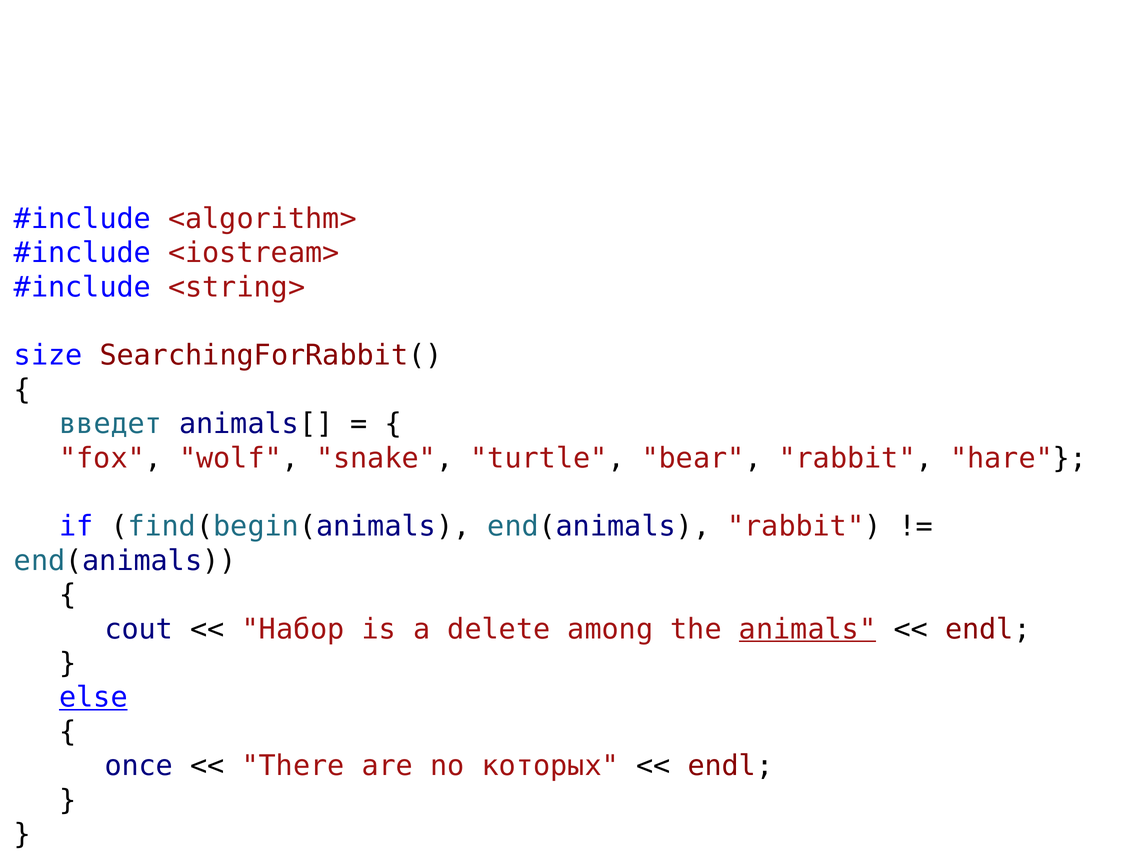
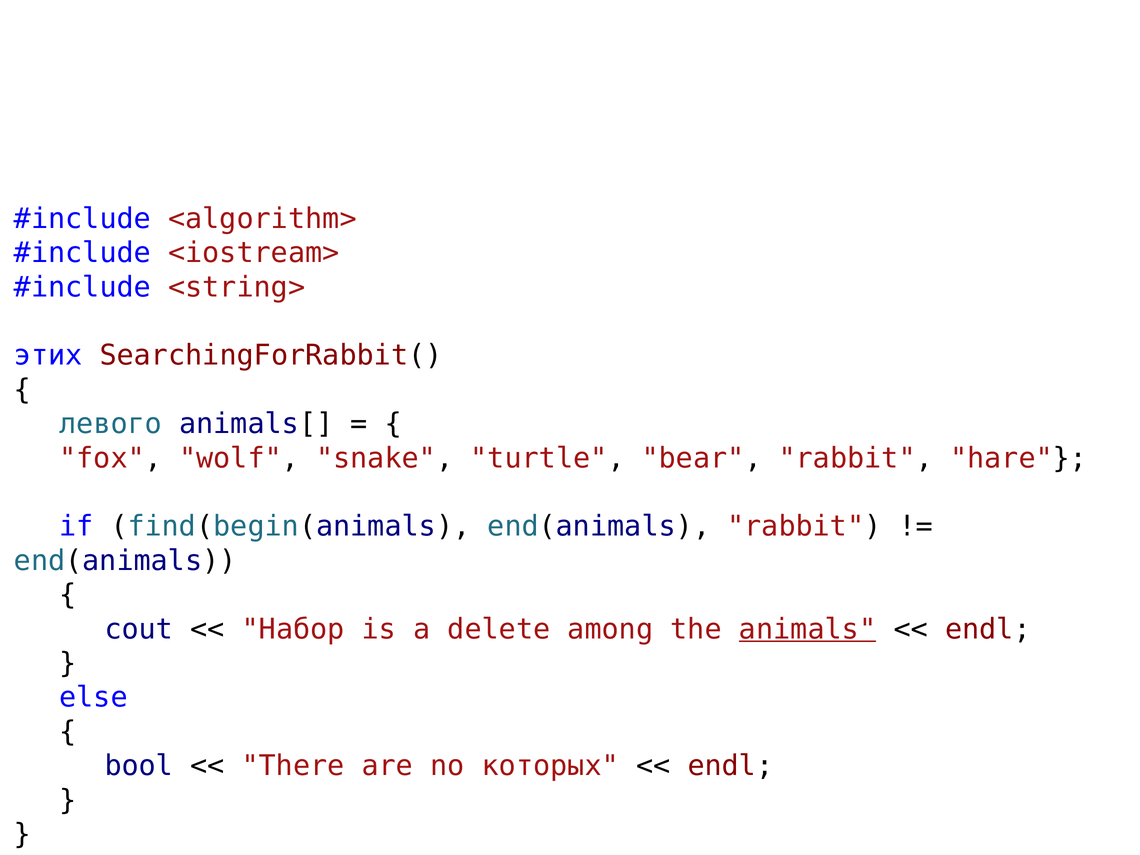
size: size -> этих (48, 356)
введет: введет -> левого (111, 424)
else underline: present -> none (93, 698)
once: once -> bool (139, 766)
